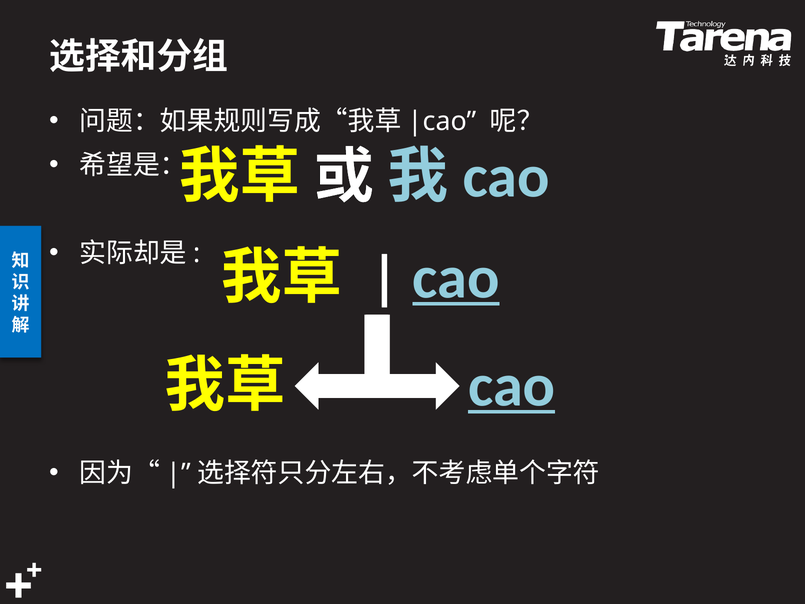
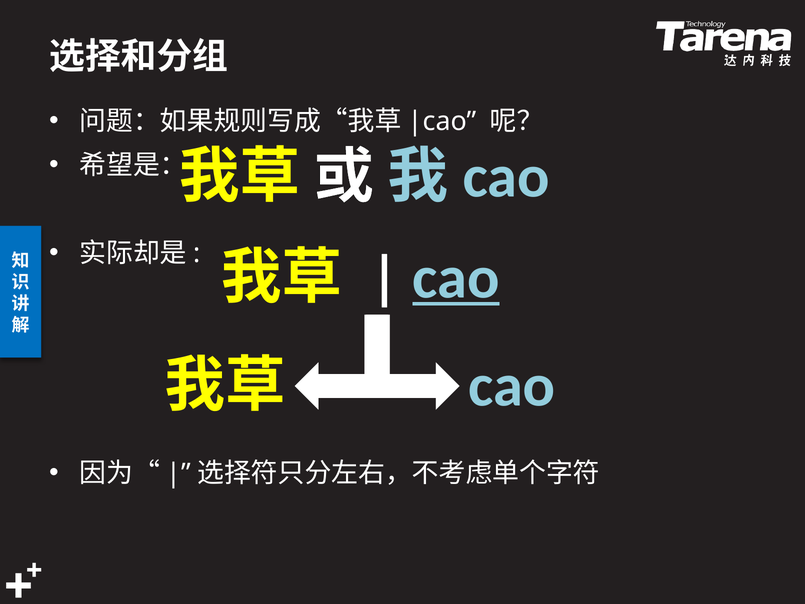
cao underline: present -> none (512, 385)
